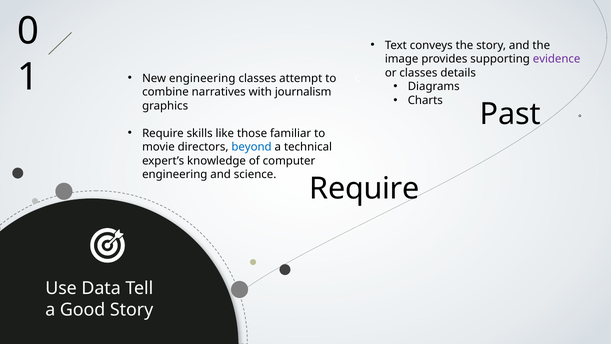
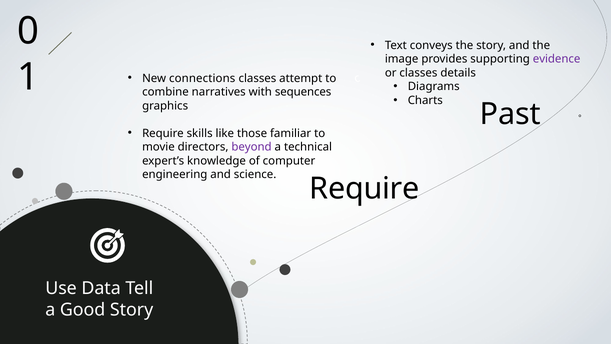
New engineering: engineering -> connections (202, 78)
journalism: journalism -> sequences (303, 92)
beyond colour: blue -> purple (252, 147)
